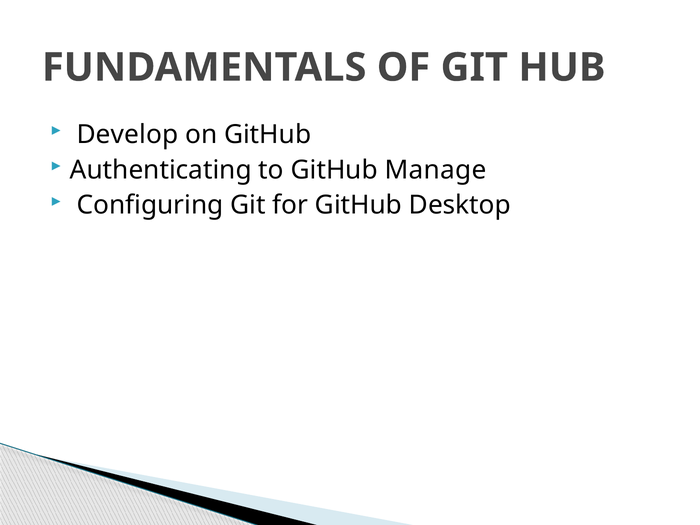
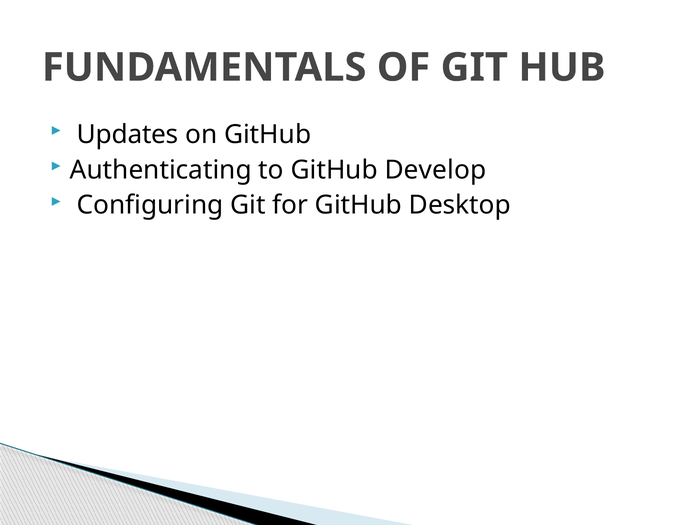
Develop: Develop -> Updates (128, 134)
Manage: Manage -> Develop (436, 170)
